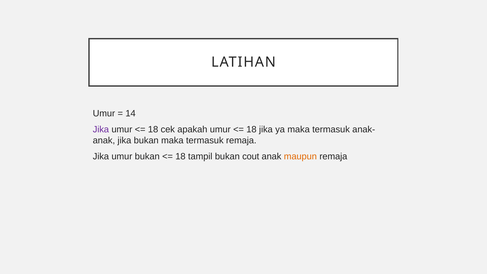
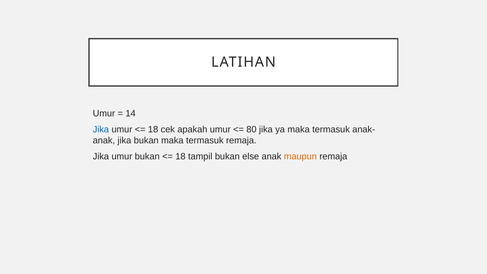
Jika colour: purple -> blue (101, 129)
18: 18 -> 80 (251, 129)
cout: cout -> else (251, 156)
